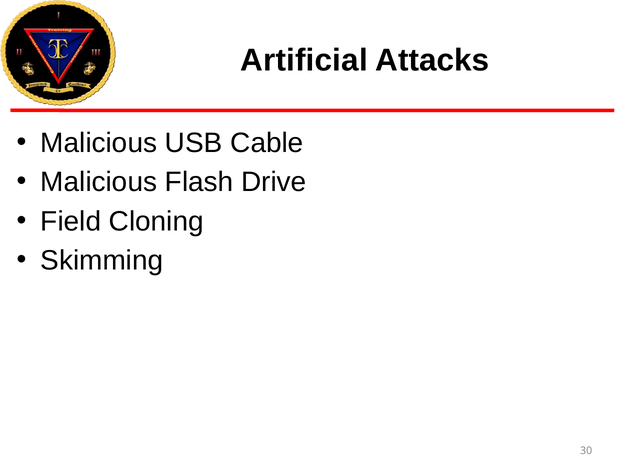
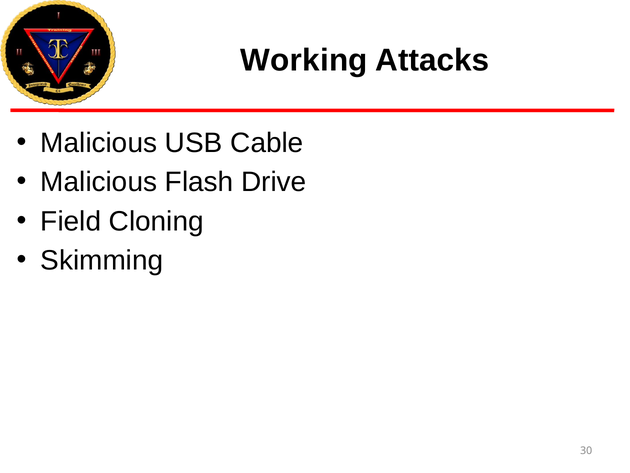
Artificial: Artificial -> Working (304, 60)
